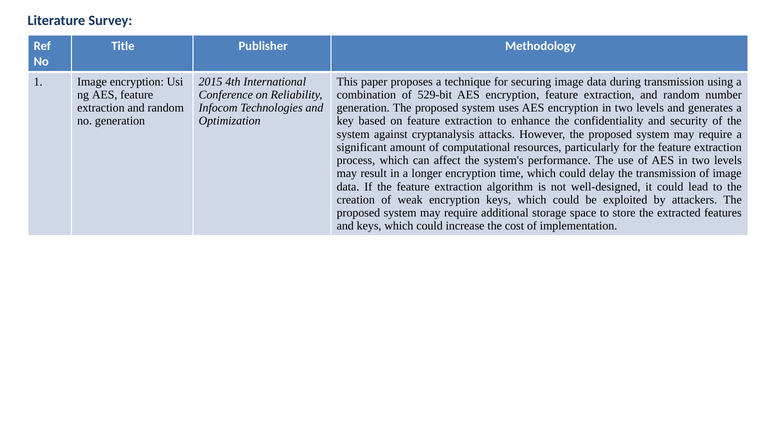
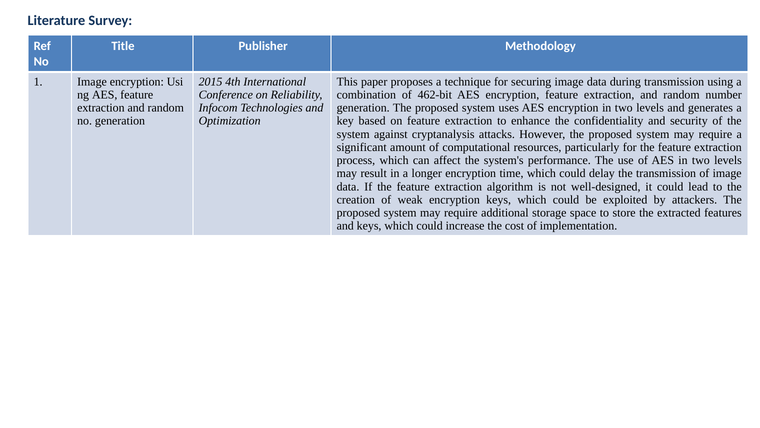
529-bit: 529-bit -> 462-bit (435, 95)
